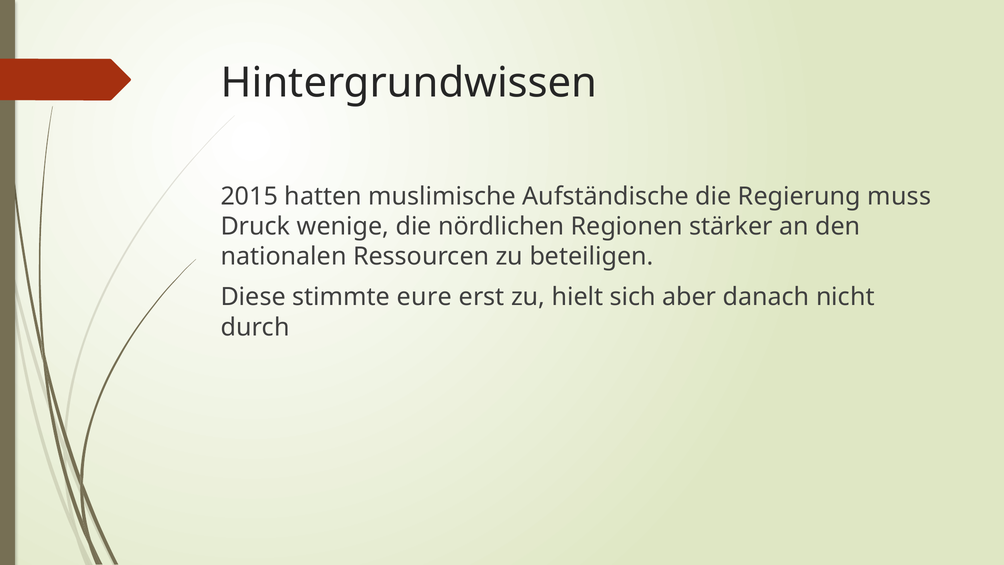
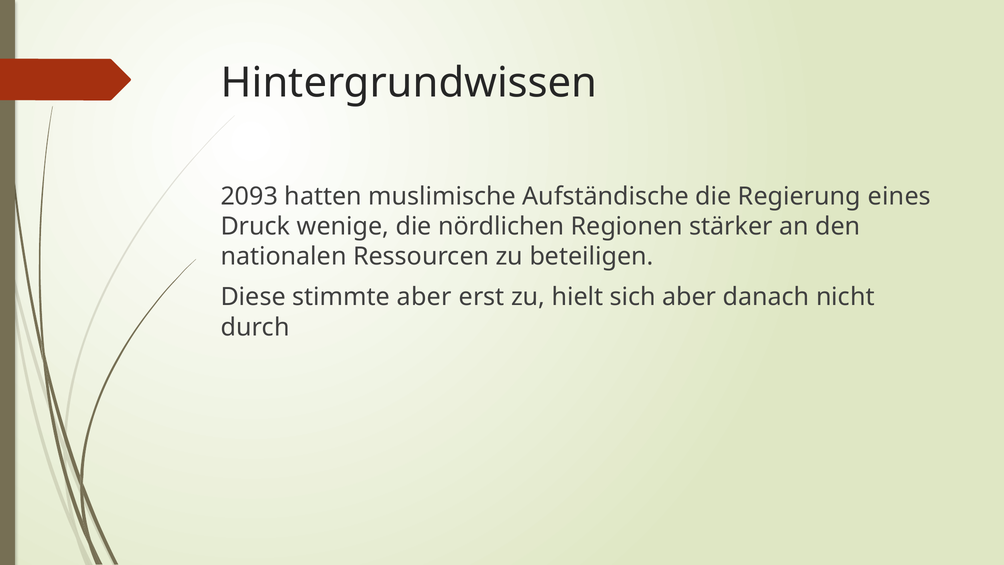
2015: 2015 -> 2093 (249, 196)
muss: muss -> eines (899, 196)
stimmte eure: eure -> aber (424, 297)
